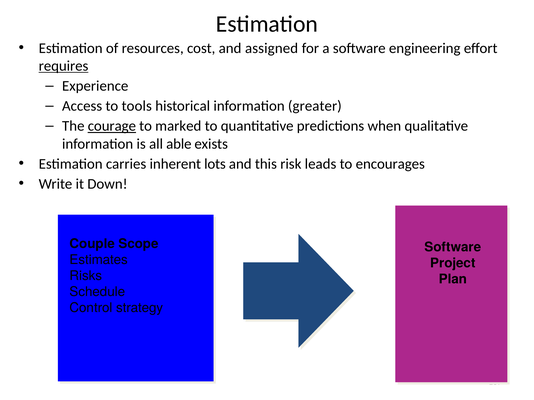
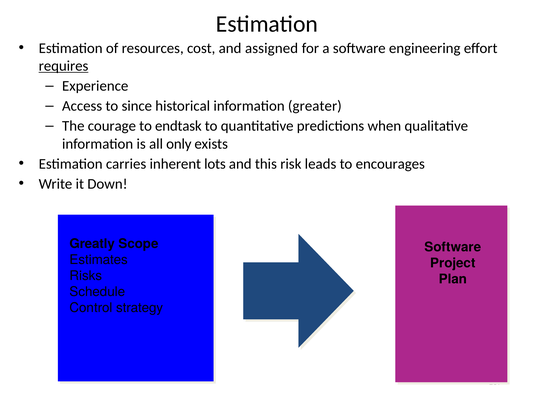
tools: tools -> since (137, 106)
courage underline: present -> none (112, 126)
marked: marked -> endtask (178, 126)
able: able -> only (179, 144)
Couple: Couple -> Greatly (92, 244)
